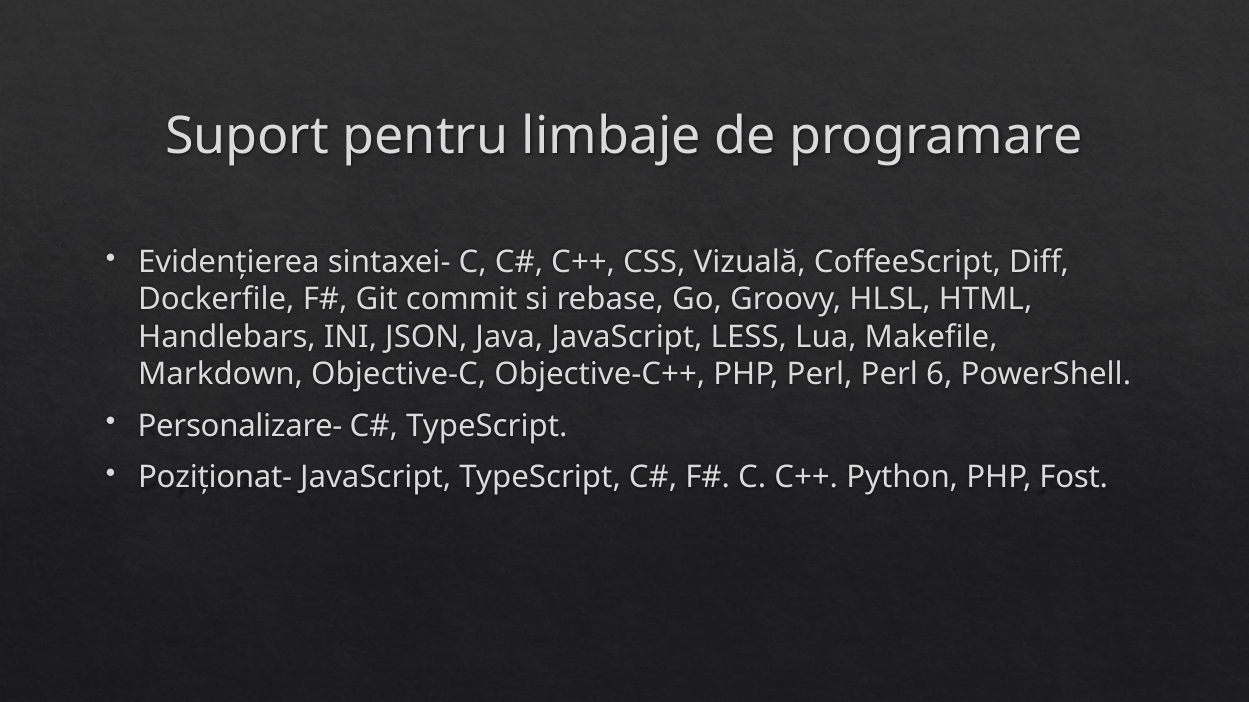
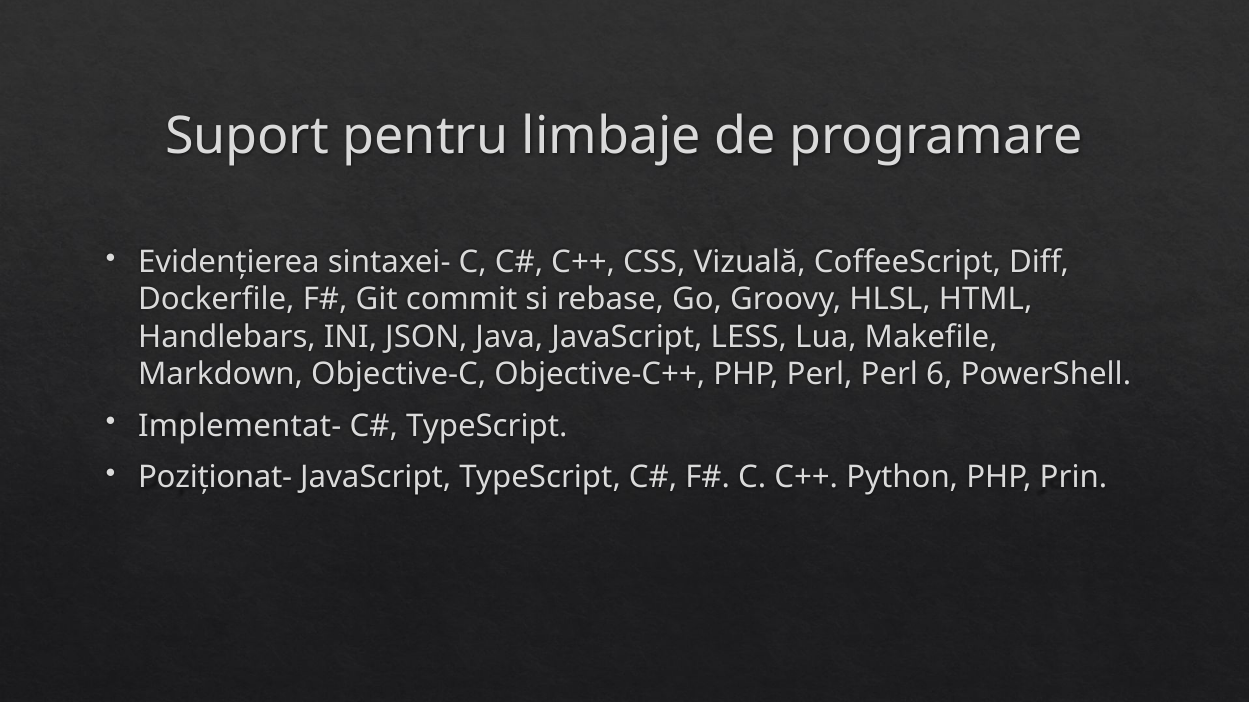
Personalizare-: Personalizare- -> Implementat- (240, 426)
Fost: Fost -> Prin (1073, 478)
